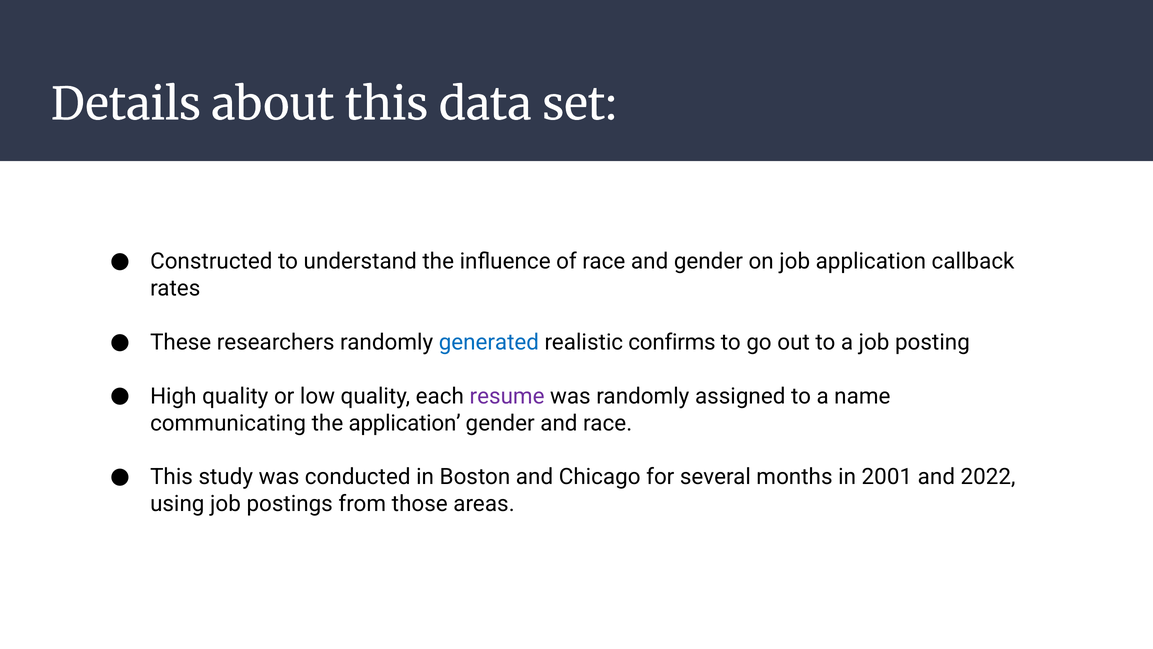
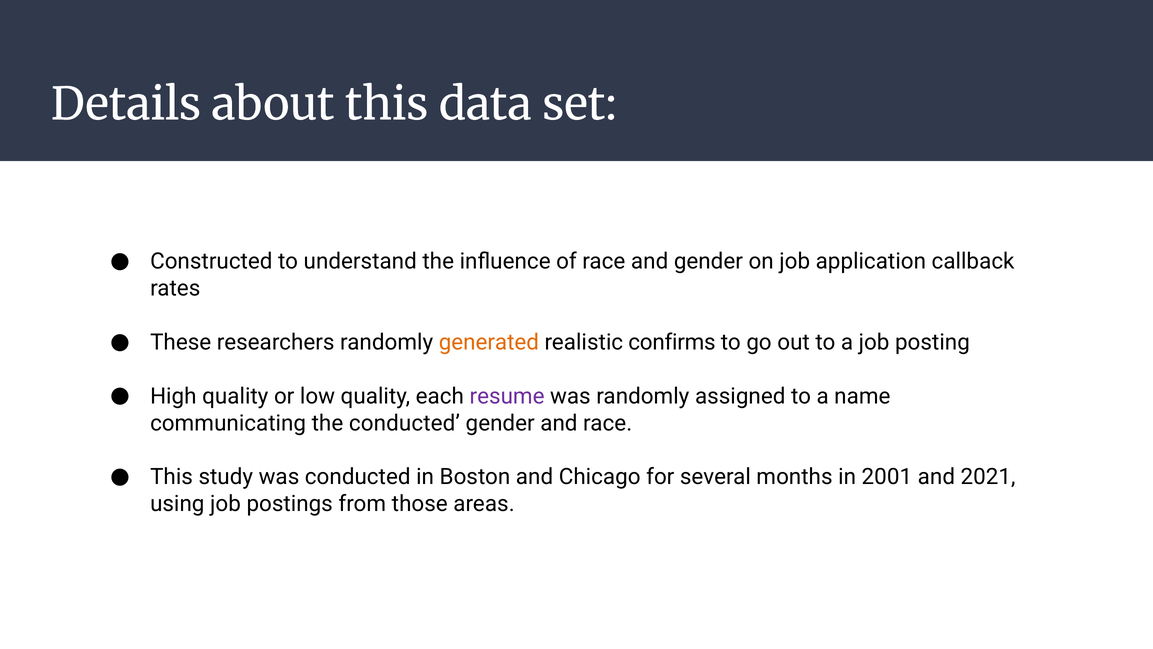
generated colour: blue -> orange (489, 342)
the application: application -> conducted (404, 423)
2022: 2022 -> 2021 (988, 477)
